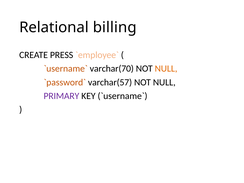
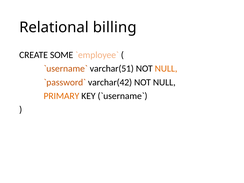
PRESS: PRESS -> SOME (62, 55)
varchar(70: varchar(70 -> varchar(51 (112, 69)
varchar(57: varchar(57 -> varchar(42 (110, 82)
PRIMARY colour: purple -> orange (61, 96)
